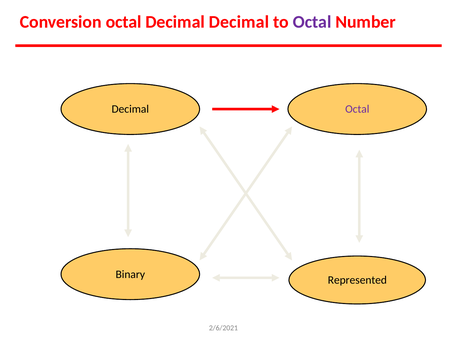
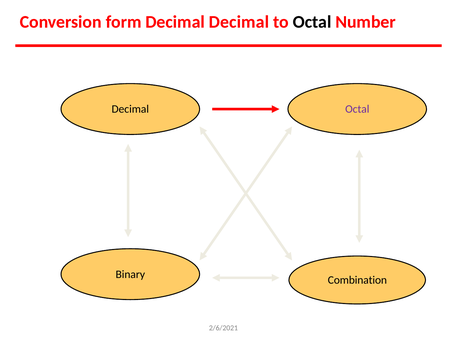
Conversion octal: octal -> form (124, 22)
Octal colour: purple -> black (312, 22)
Represented: Represented -> Combination (357, 281)
